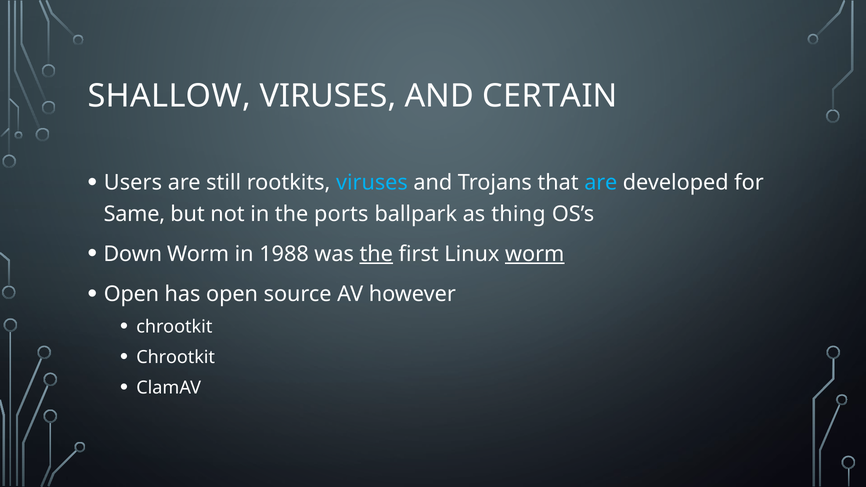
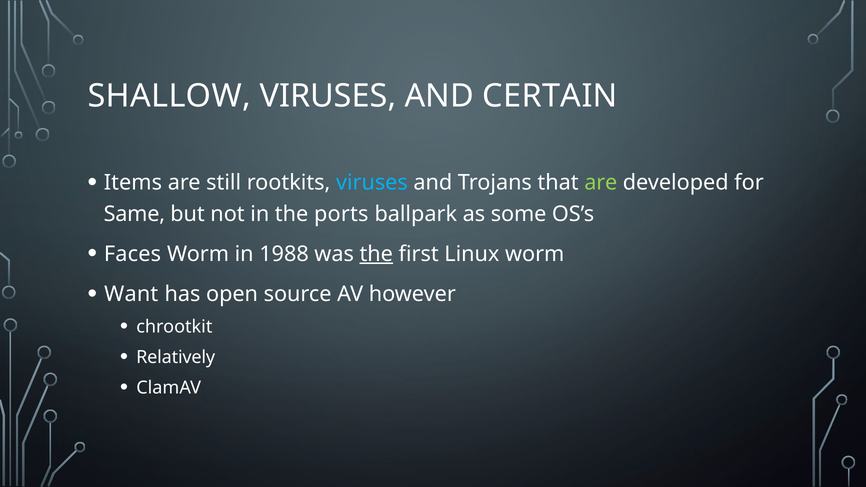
Users: Users -> Items (133, 183)
are colour: light blue -> light green (601, 183)
thing: thing -> some (519, 214)
Down: Down -> Faces (133, 254)
worm underline: present -> none (535, 254)
Open: Open -> Want (131, 294)
Chrootkit: Chrootkit -> Relatively (176, 357)
